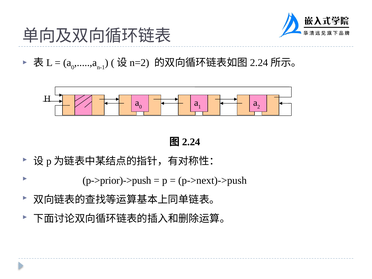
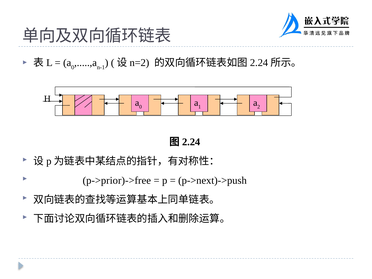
p->prior)->push: p->prior)->push -> p->prior)->free (117, 180)
